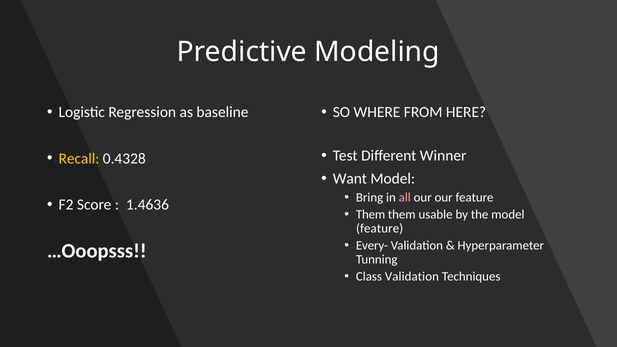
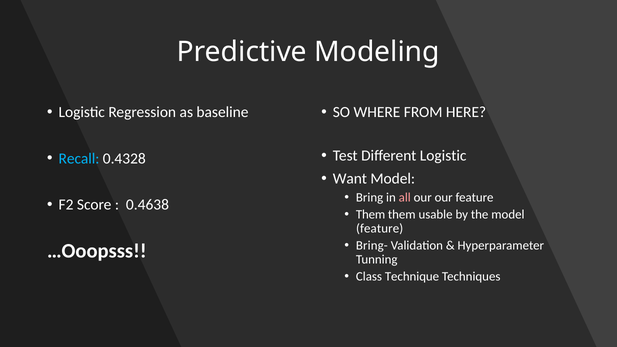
Different Winner: Winner -> Logistic (443, 156)
Recall colour: yellow -> light blue (79, 158)
1.4636: 1.4636 -> 0.4638 (147, 205)
Every-: Every- -> Bring- (372, 245)
Class Validation: Validation -> Technique (412, 276)
